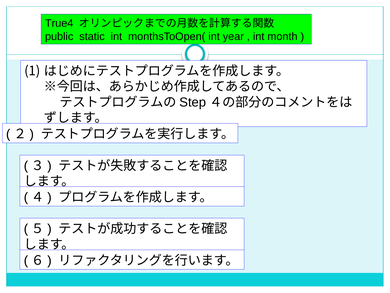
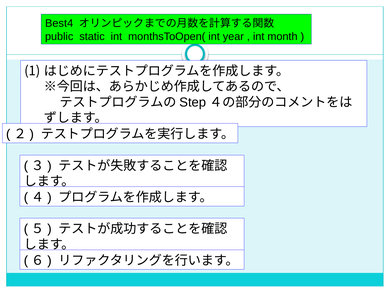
True4: True4 -> Best4 (59, 23)
